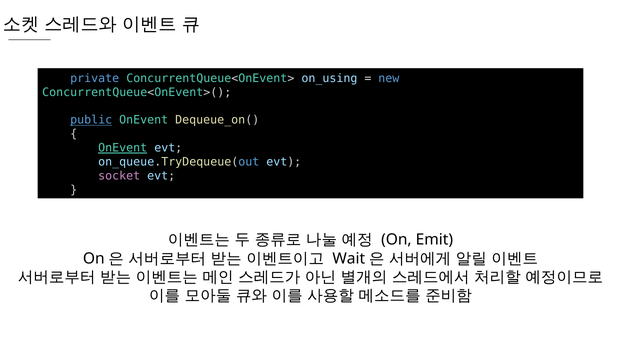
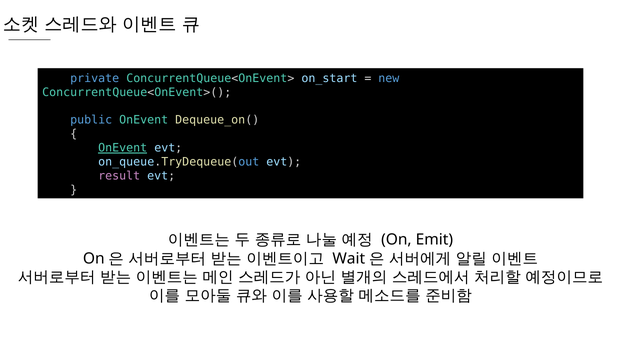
on_using: on_using -> on_start (329, 78)
public underline: present -> none (91, 120)
socket: socket -> result (119, 176)
